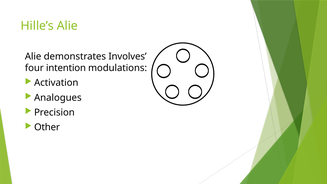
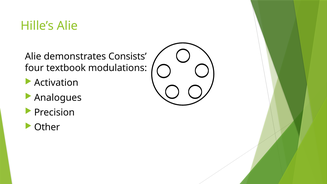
Involves: Involves -> Consists (128, 57)
intention: intention -> textbook (66, 68)
